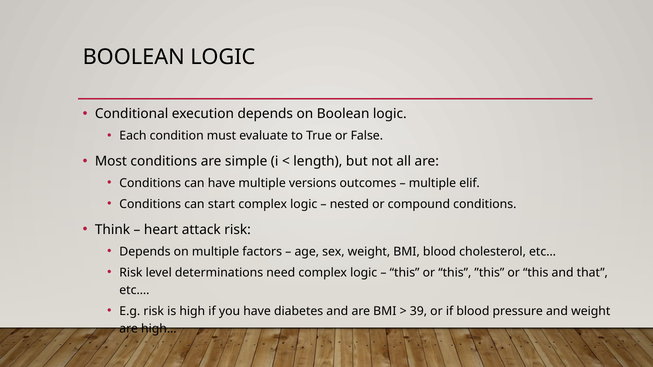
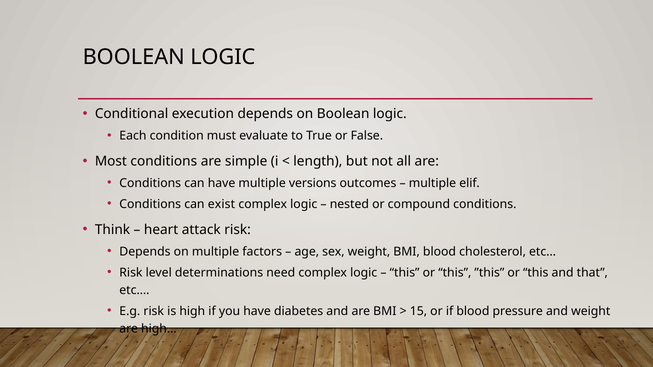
start: start -> exist (221, 204)
39: 39 -> 15 (418, 311)
